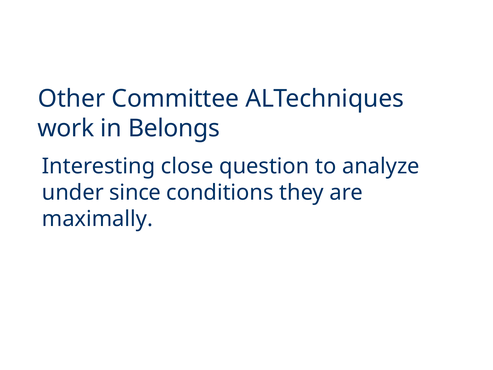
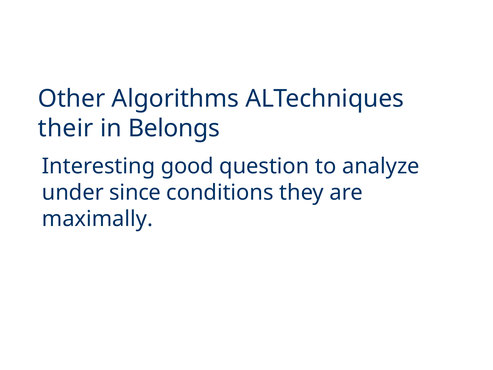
Committee: Committee -> Algorithms (175, 99)
work: work -> their (66, 128)
close: close -> good (187, 166)
